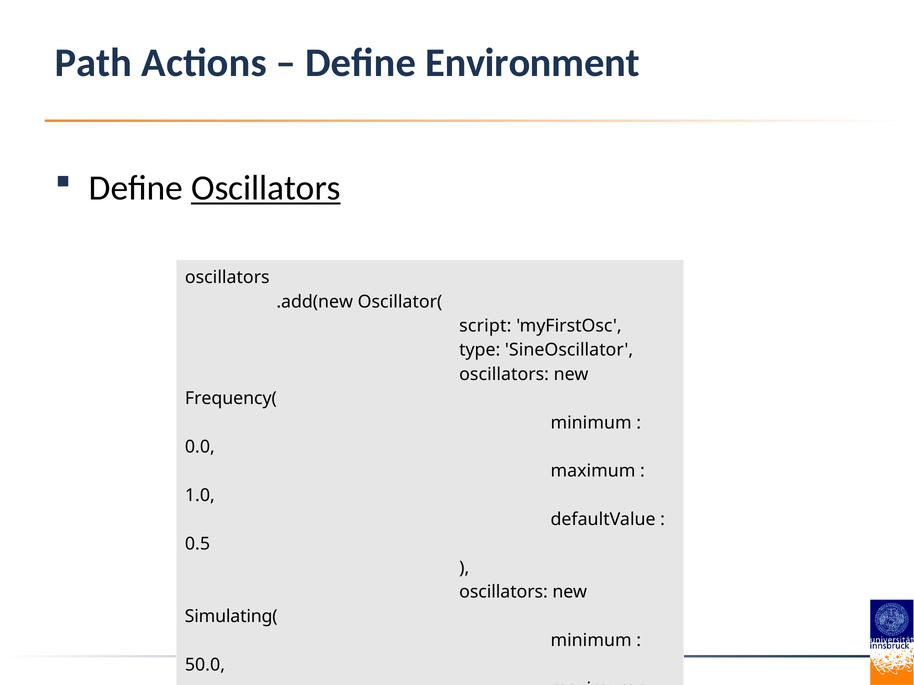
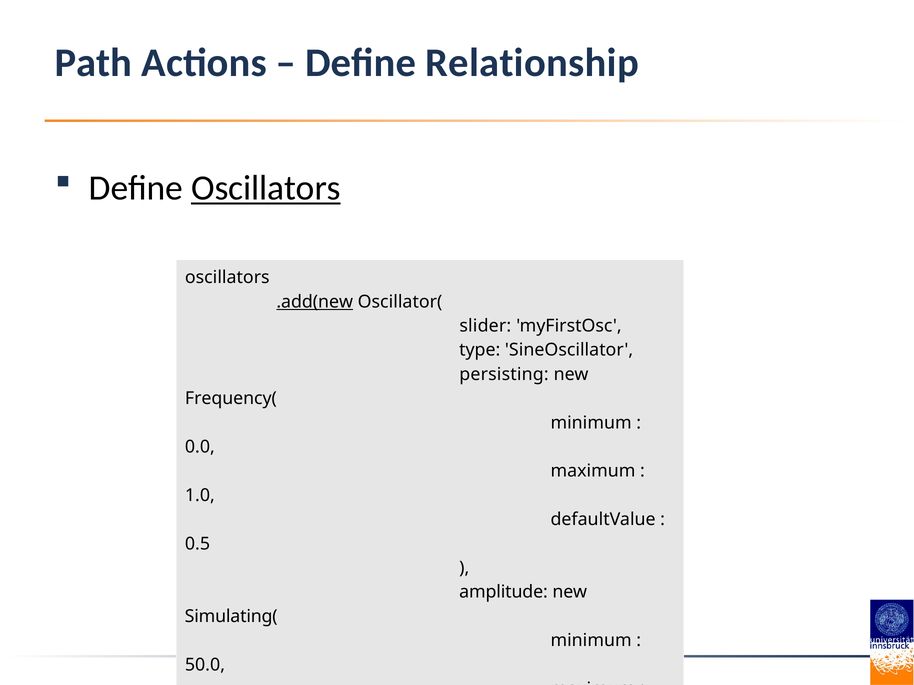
Environment: Environment -> Relationship (532, 63)
.add(new underline: none -> present (315, 302)
script: script -> slider (485, 326)
oscillators: oscillators -> persisting (504, 375)
oscillators: oscillators -> amplitude (504, 593)
